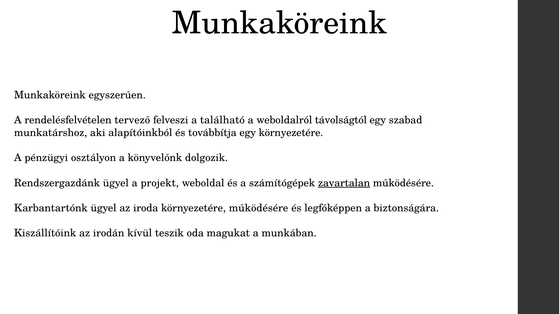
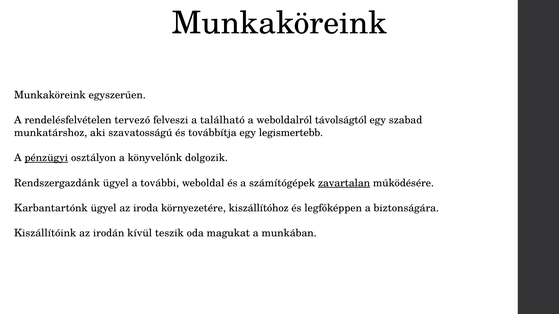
alapítóinkból: alapítóinkból -> szavatosságú (140, 133)
egy környezetére: környezetére -> legismertebb (291, 133)
pénzügyi underline: none -> present (46, 158)
projekt: projekt -> további (160, 183)
környezetére működésére: működésére -> kiszállítóhoz (259, 208)
